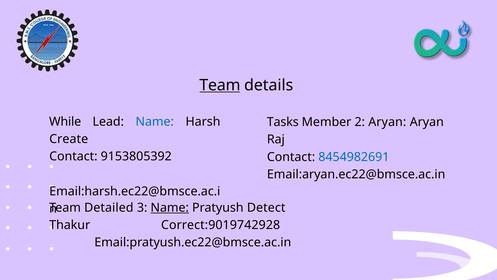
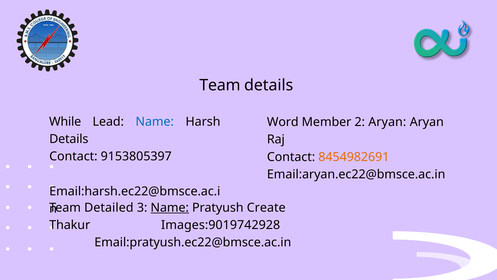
Team underline: present -> none (220, 85)
Tasks: Tasks -> Word (283, 122)
Create: Create -> Details (69, 139)
9153805392: 9153805392 -> 9153805397 (136, 156)
8454982691 colour: blue -> orange (354, 157)
Detect: Detect -> Create (266, 207)
Correct:9019742928: Correct:9019742928 -> Images:9019742928 (221, 225)
